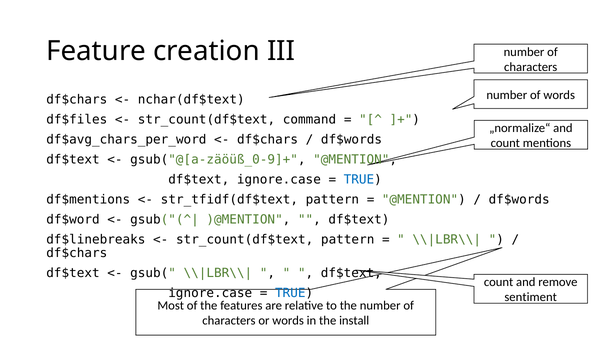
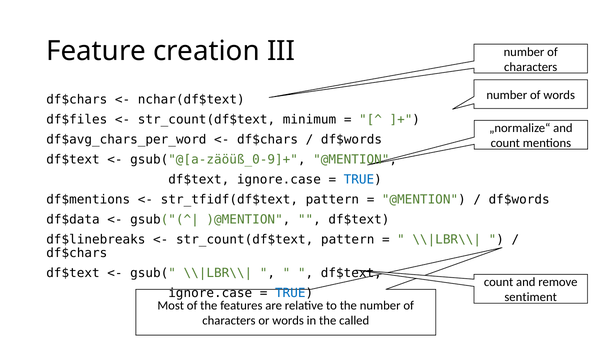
command: command -> minimum (310, 120)
df$word: df$word -> df$data (73, 220)
install: install -> called (354, 321)
